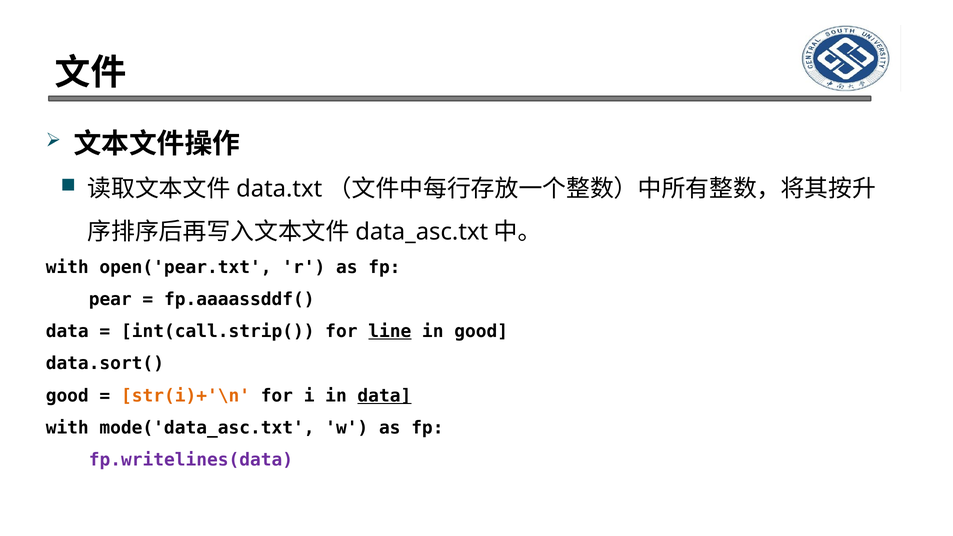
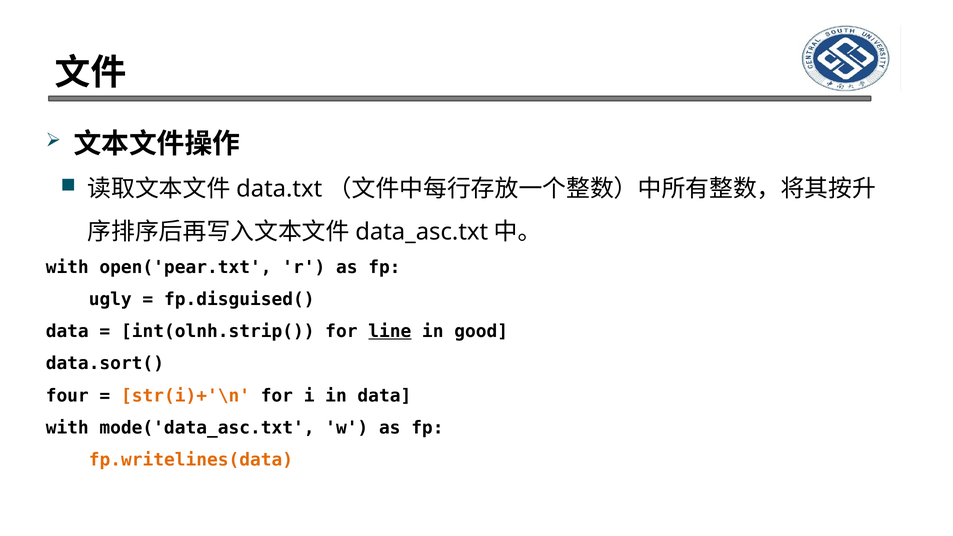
pear: pear -> ugly (110, 299)
fp.aaaassddf(: fp.aaaassddf( -> fp.disguised( (239, 299)
int(call.strip(: int(call.strip( -> int(olnh.strip( (218, 331)
good: good -> four (67, 396)
data underline: present -> none (384, 396)
fp.writelines(data colour: purple -> orange (191, 460)
